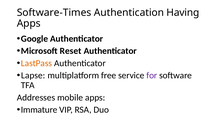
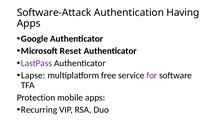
Software-Times: Software-Times -> Software-Attack (54, 13)
LastPass colour: orange -> purple (37, 63)
Addresses: Addresses -> Protection (36, 98)
Immature: Immature -> Recurring (39, 110)
